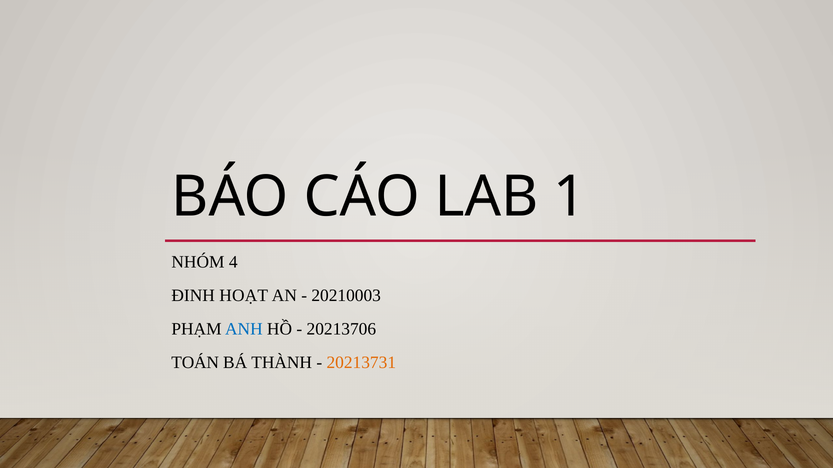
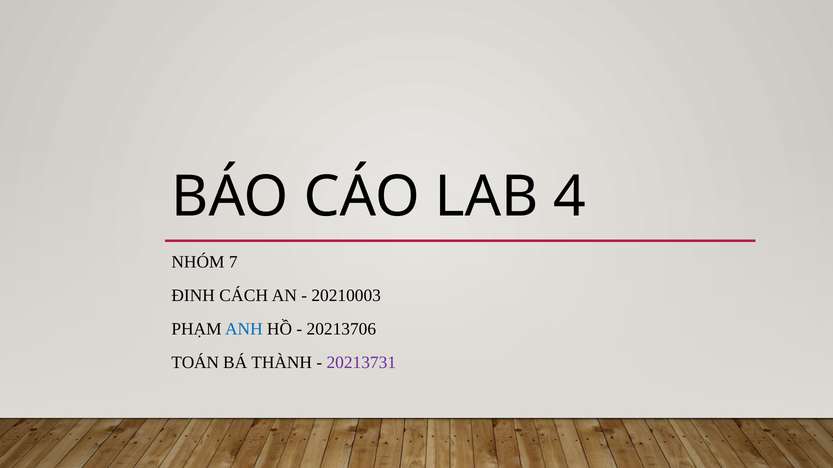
1: 1 -> 4 (570, 197)
4: 4 -> 7 (233, 262)
HOẠT: HOẠT -> CÁCH (244, 296)
20213731 colour: orange -> purple (361, 363)
